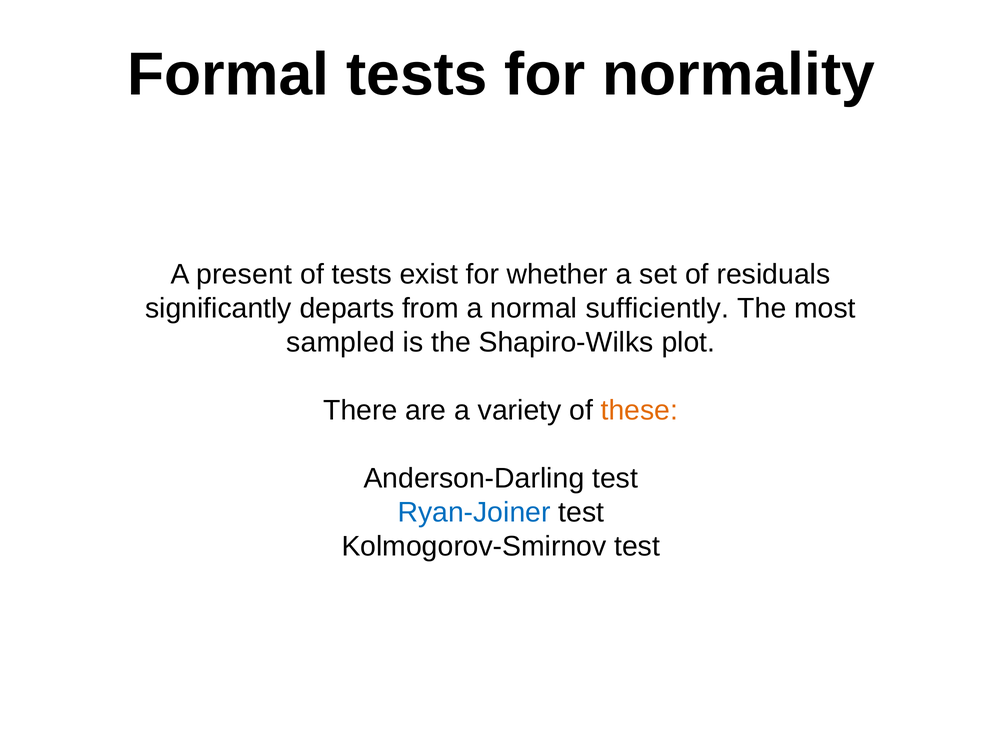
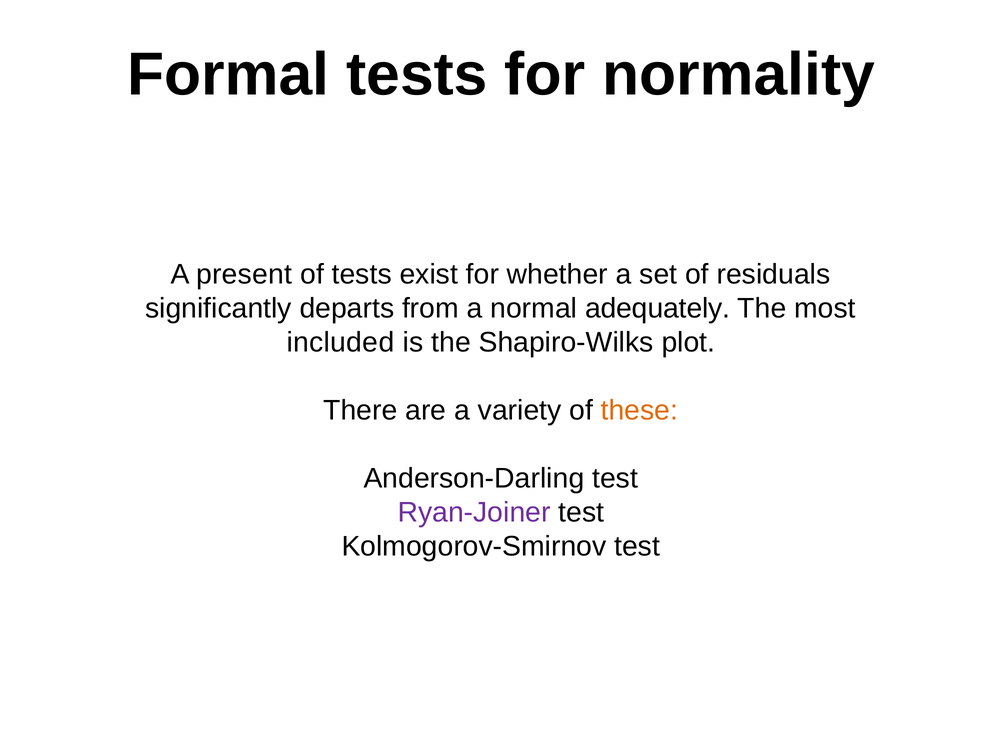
sufficiently: sufficiently -> adequately (658, 308)
sampled: sampled -> included (340, 342)
Ryan-Joiner colour: blue -> purple (474, 513)
